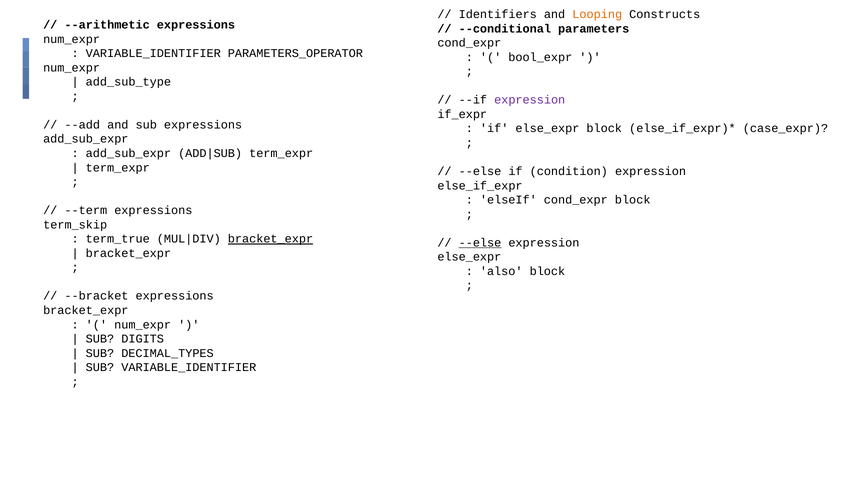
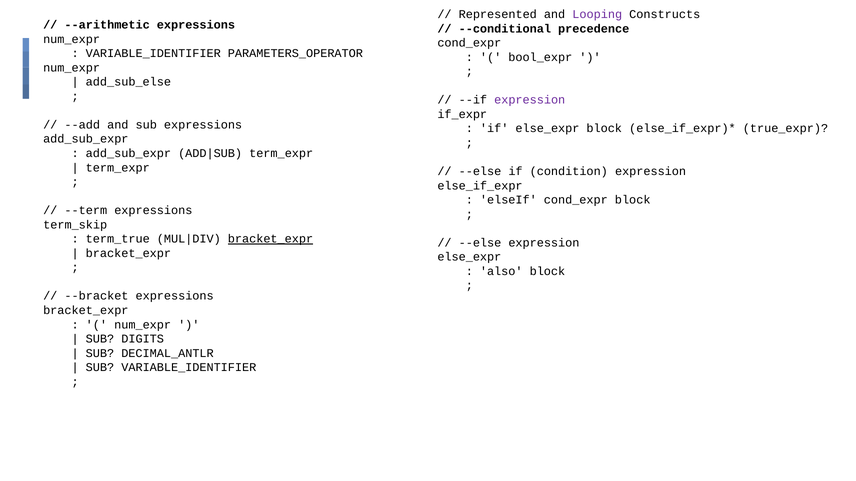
Identifiers: Identifiers -> Represented (498, 14)
Looping colour: orange -> purple (597, 14)
parameters: parameters -> precedence (594, 29)
add_sub_type: add_sub_type -> add_sub_else (128, 82)
case_expr: case_expr -> true_expr (785, 129)
--else underline: present -> none (480, 243)
DECIMAL_TYPES: DECIMAL_TYPES -> DECIMAL_ANTLR (167, 354)
